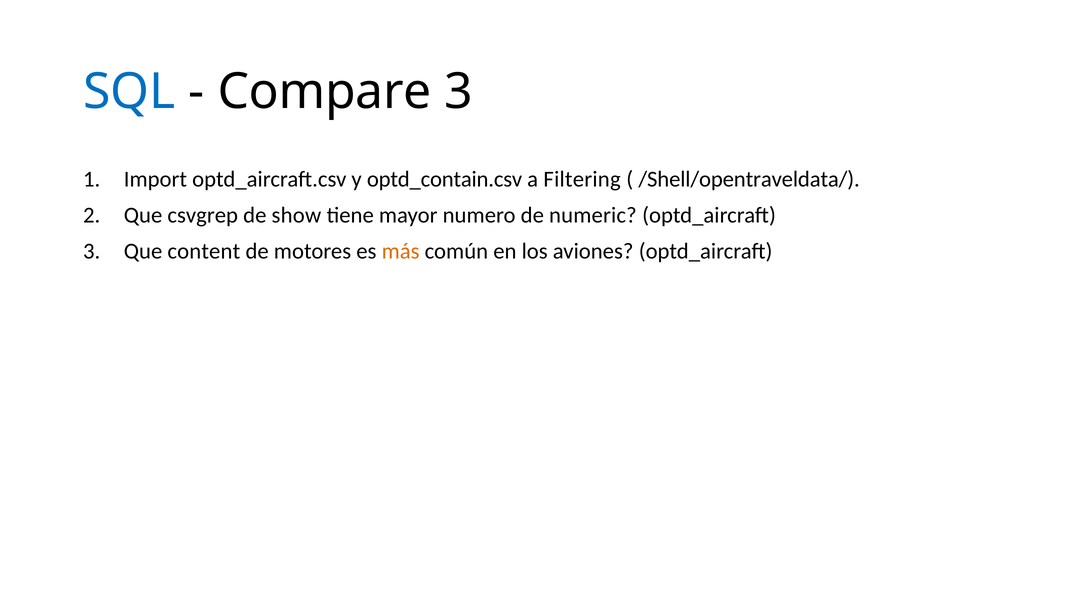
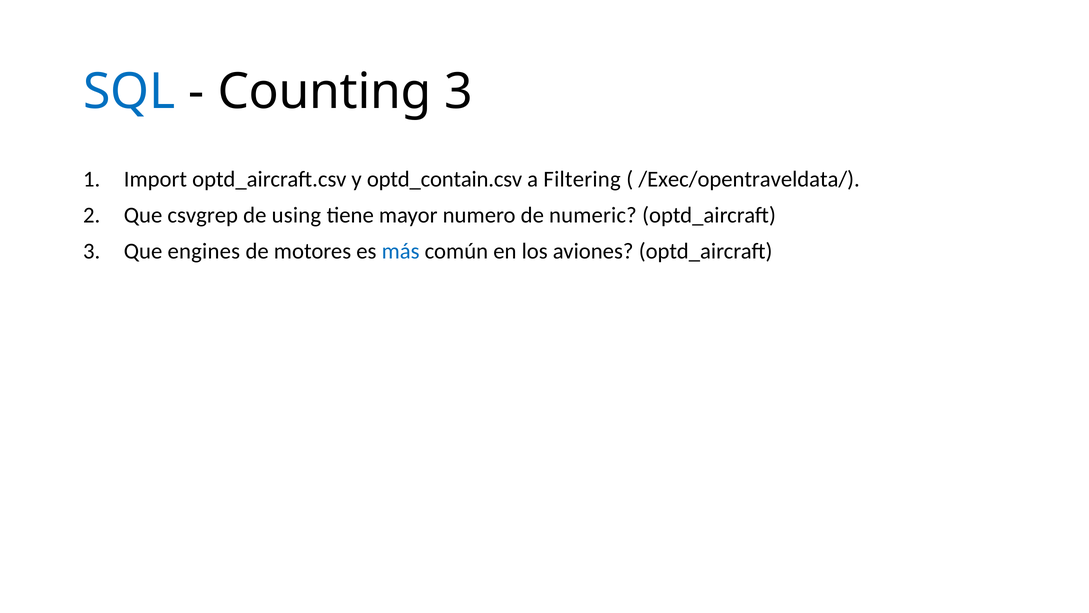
Compare: Compare -> Counting (325, 91)
/Shell/opentraveldata/: /Shell/opentraveldata/ -> /Exec/opentraveldata/ (749, 179)
show: show -> using (296, 215)
content: content -> engines (204, 251)
más colour: orange -> blue (401, 251)
